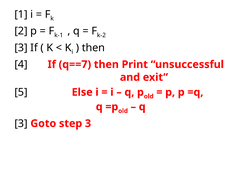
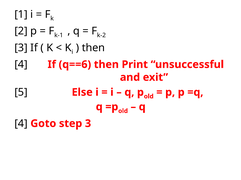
q==7: q==7 -> q==6 (75, 65)
3: 3 -> 4 (21, 124)
